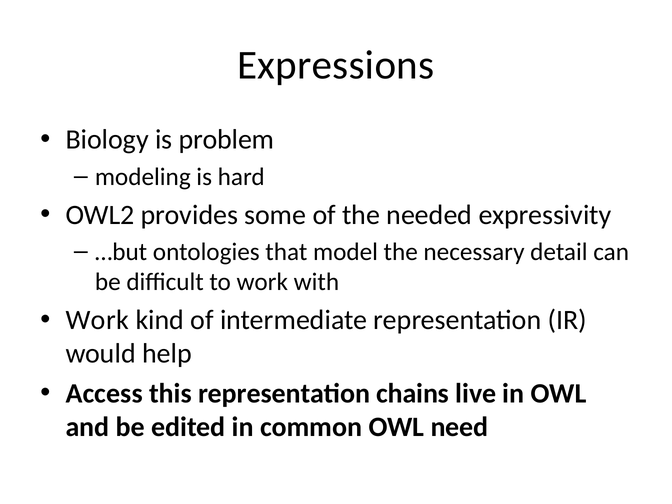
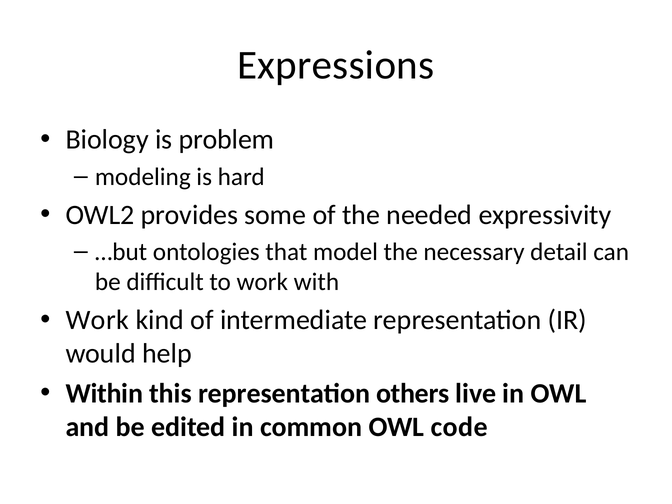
Access: Access -> Within (104, 393)
chains: chains -> others (413, 393)
need: need -> code (459, 427)
